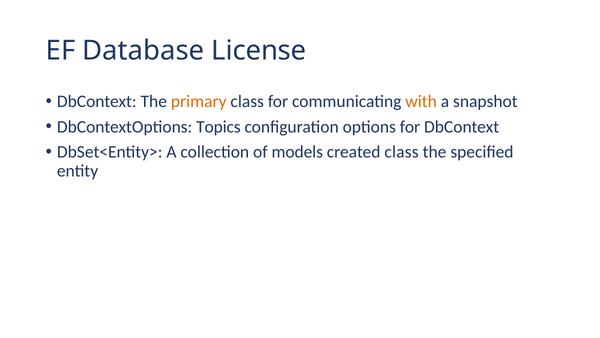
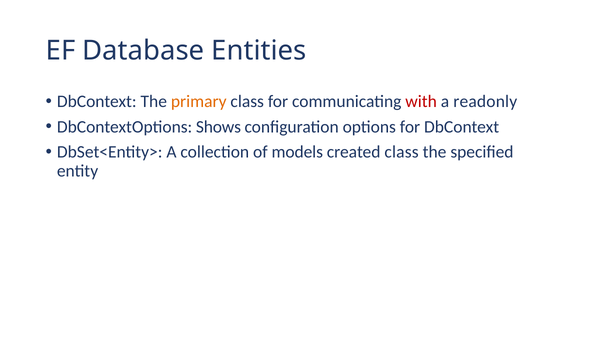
License: License -> Entities (259, 50)
with colour: orange -> red (421, 101)
snapshot: snapshot -> readonly (485, 101)
Topics: Topics -> Shows (218, 127)
